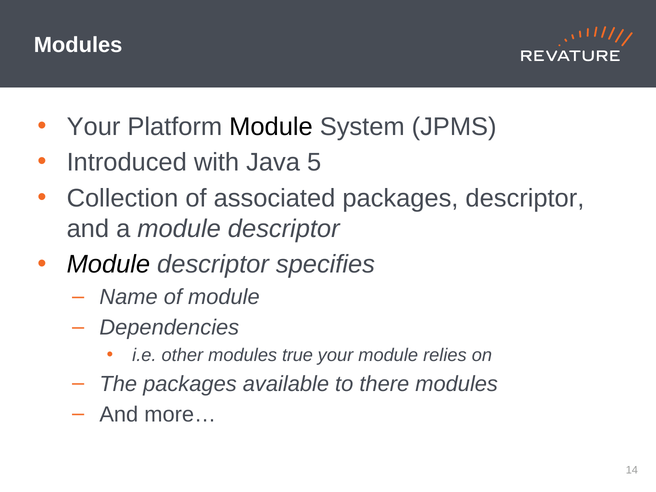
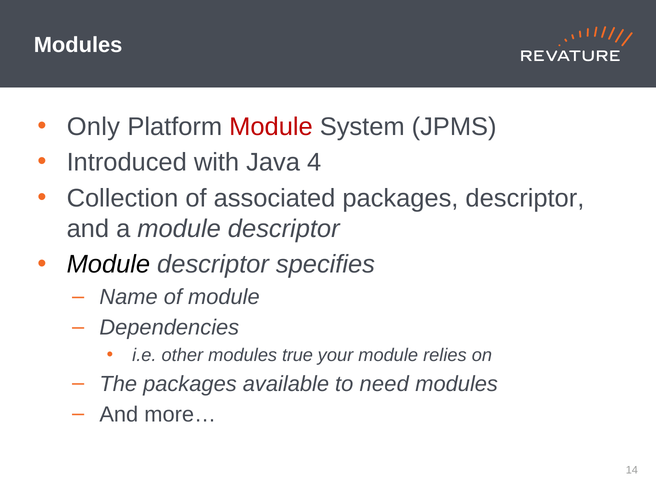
Your: Your -> Only (93, 127)
Module colour: black -> red (271, 127)
5: 5 -> 4 (314, 162)
there: there -> need (384, 384)
